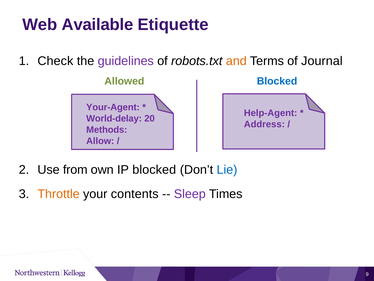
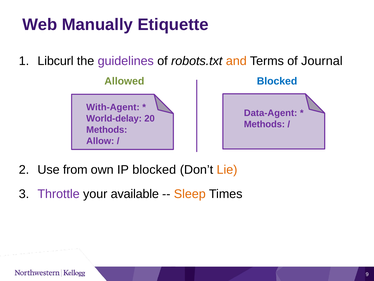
Available: Available -> Manually (97, 25)
Check: Check -> Libcurl (56, 61)
Your-Agent: Your-Agent -> With-Agent (113, 107)
Help-Agent: Help-Agent -> Data-Agent (271, 113)
Address: Address -> Methods (264, 124)
Lie colour: blue -> orange (227, 169)
Throttle colour: orange -> purple (59, 194)
contents: contents -> available (135, 194)
Sleep colour: purple -> orange (190, 194)
